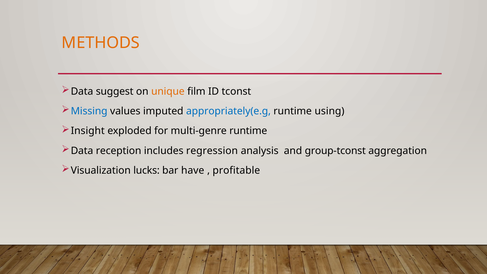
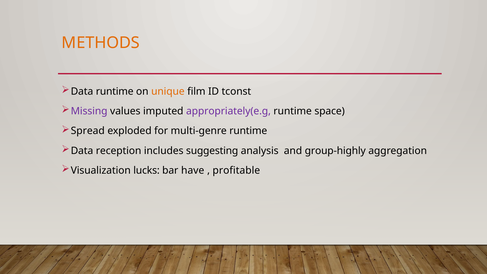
Data suggest: suggest -> runtime (115, 92)
Missing colour: blue -> purple (89, 111)
appropriately(e.g colour: blue -> purple (228, 111)
using: using -> space (330, 111)
Insight: Insight -> Spread (88, 131)
regression: regression -> suggesting (212, 151)
group-tconst: group-tconst -> group-highly (335, 151)
